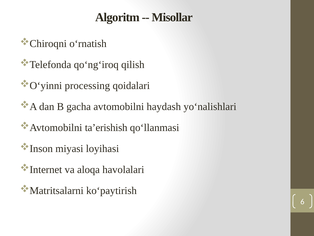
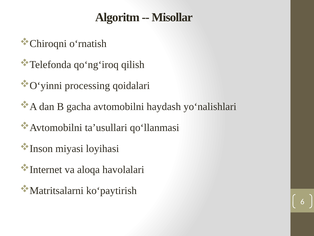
ta’erishish: ta’erishish -> ta’usullari (106, 127)
